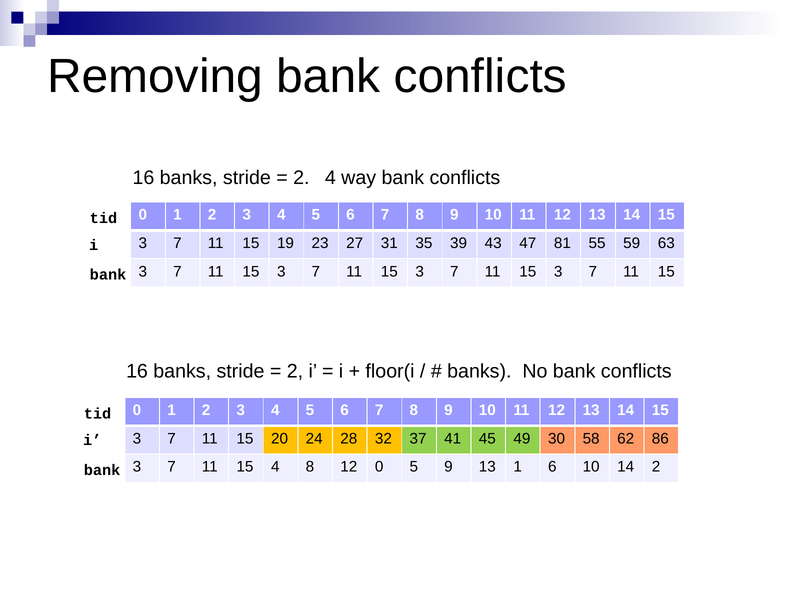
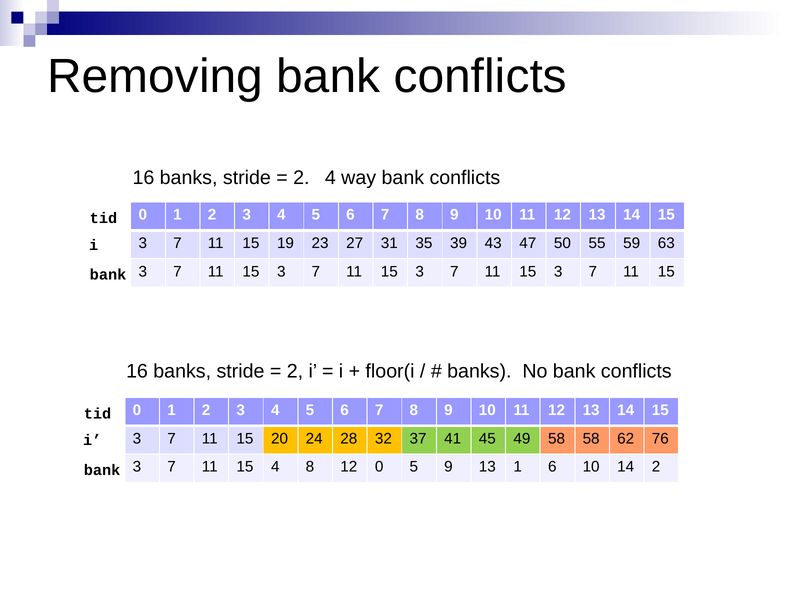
81: 81 -> 50 (562, 243)
49 30: 30 -> 58 (557, 438)
86: 86 -> 76 (660, 438)
